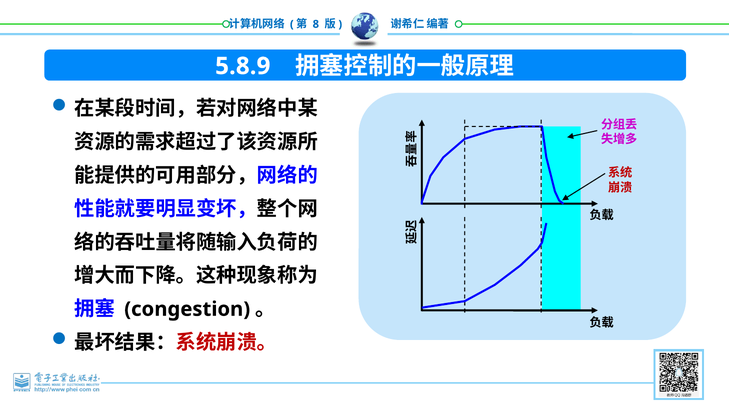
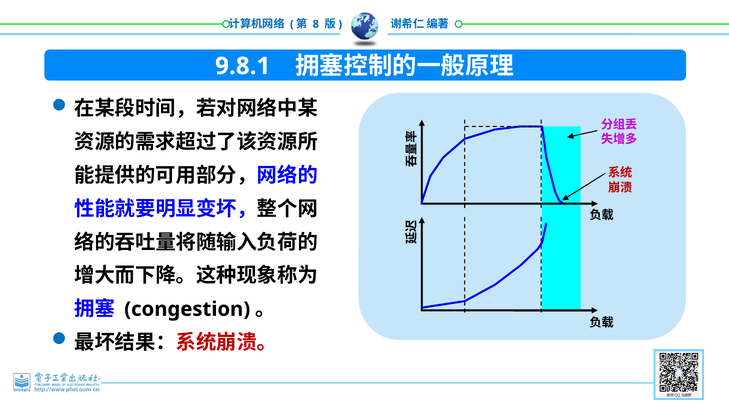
5.8.9: 5.8.9 -> 9.8.1 (243, 66)
